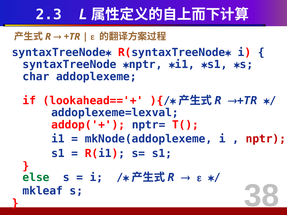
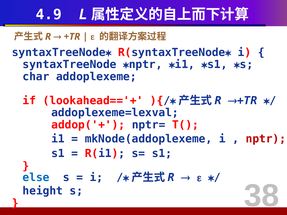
2.3: 2.3 -> 4.9 (49, 15)
else colour: green -> blue (36, 178)
mkleaf: mkleaf -> height (43, 191)
